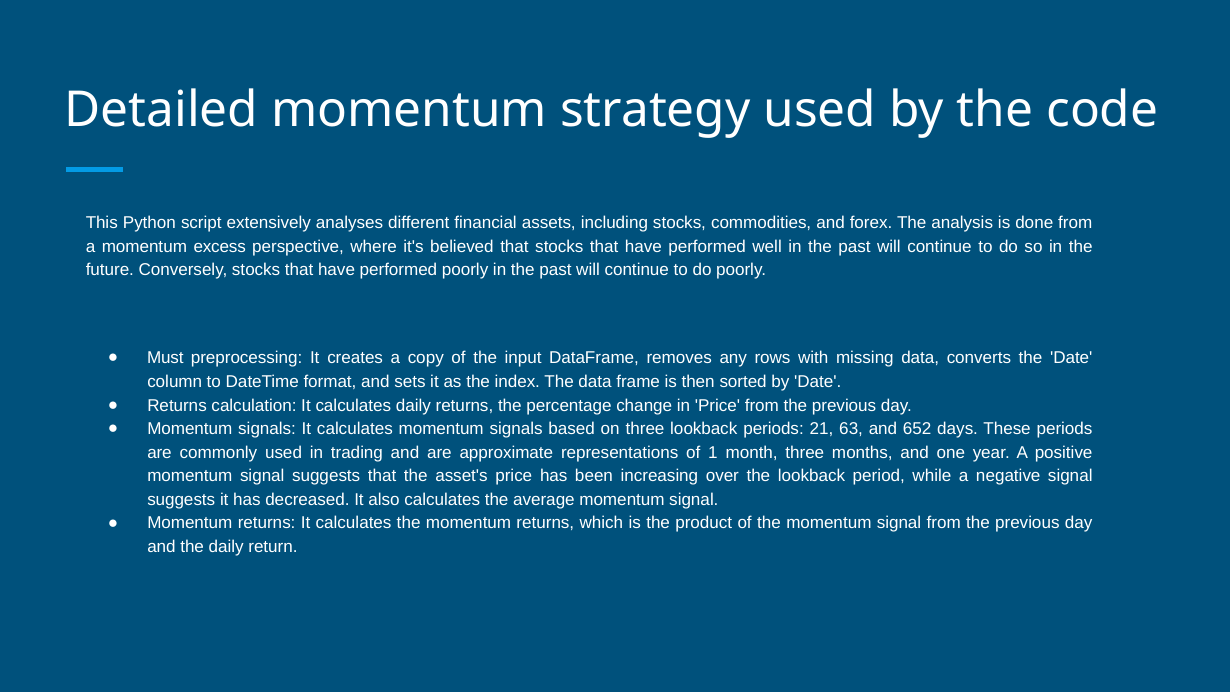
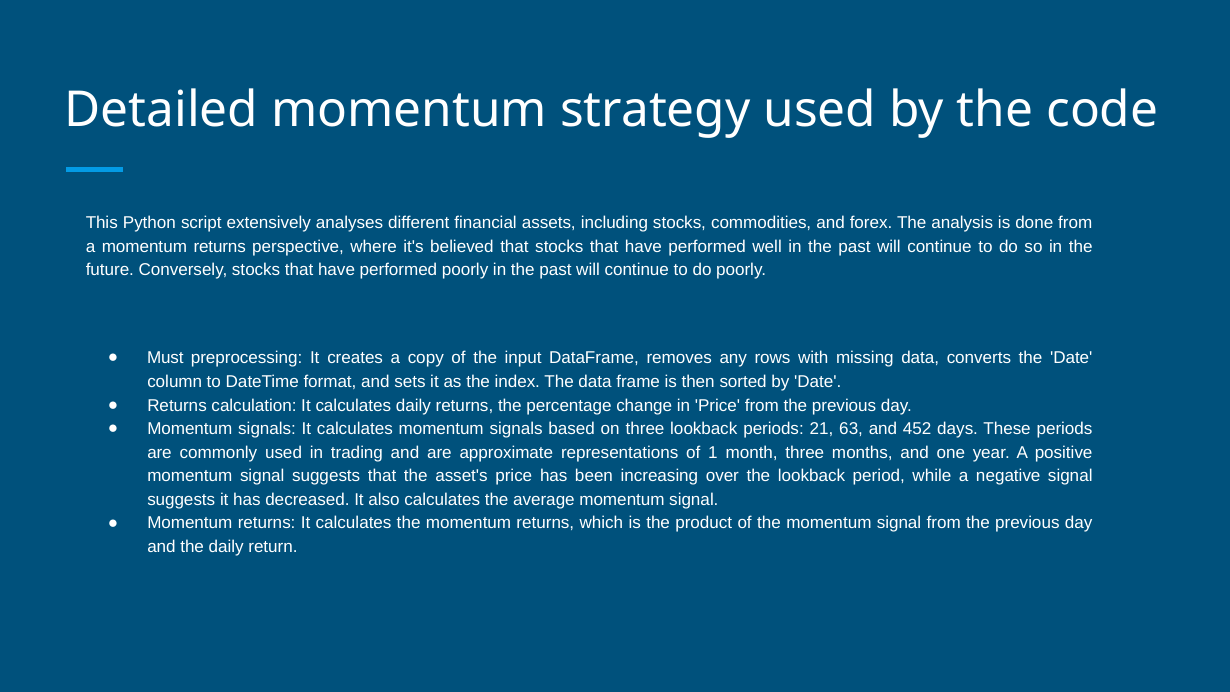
a momentum excess: excess -> returns (220, 246)
652: 652 -> 452 (917, 429)
